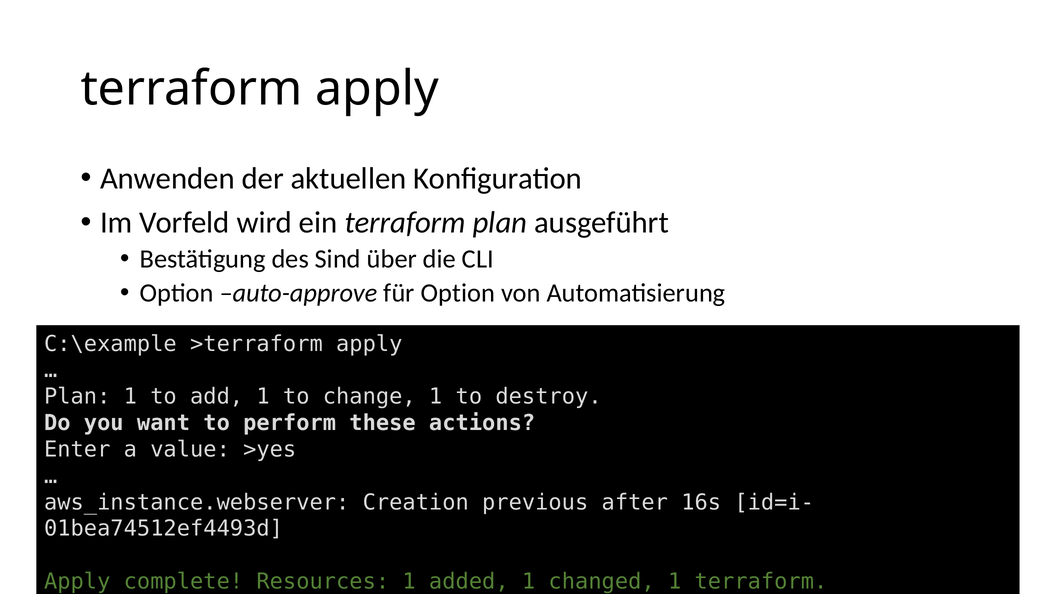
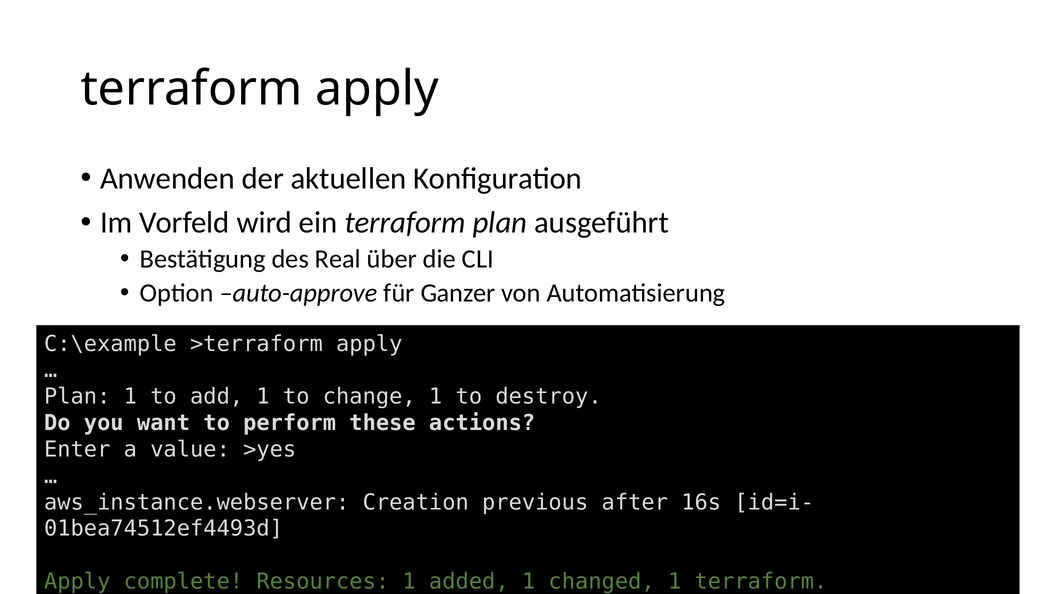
Sind: Sind -> Real (338, 259)
für Option: Option -> Ganzer (458, 293)
